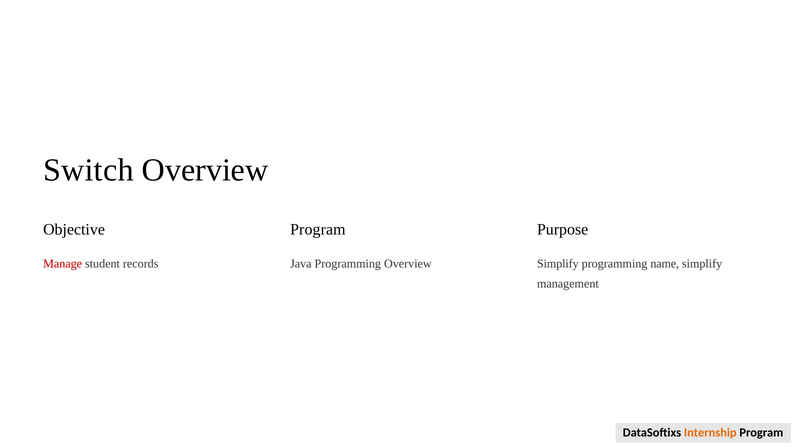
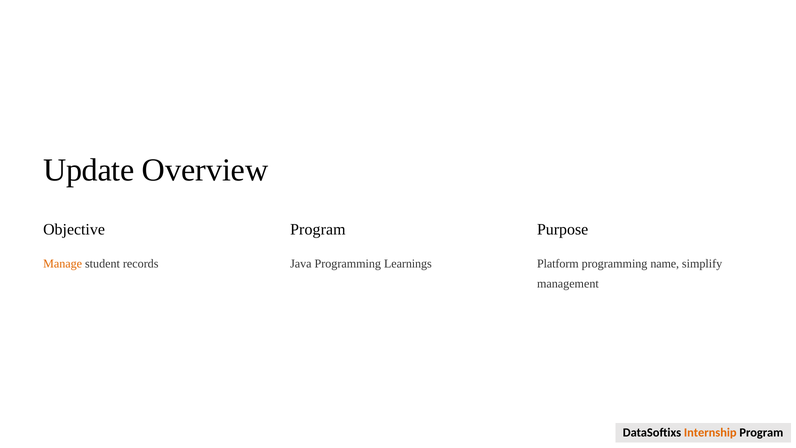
Switch: Switch -> Update (89, 170)
Manage colour: red -> orange (63, 264)
Programming Overview: Overview -> Learnings (408, 264)
Simplify: Simplify -> Platform (558, 264)
